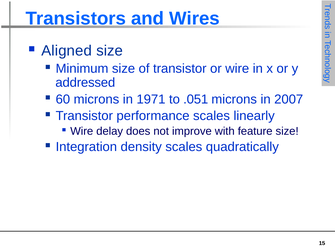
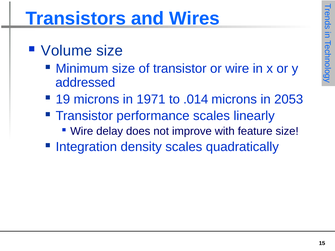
Aligned: Aligned -> Volume (67, 51)
60: 60 -> 19 (63, 99)
.051: .051 -> .014 (196, 99)
2007: 2007 -> 2053 (289, 99)
